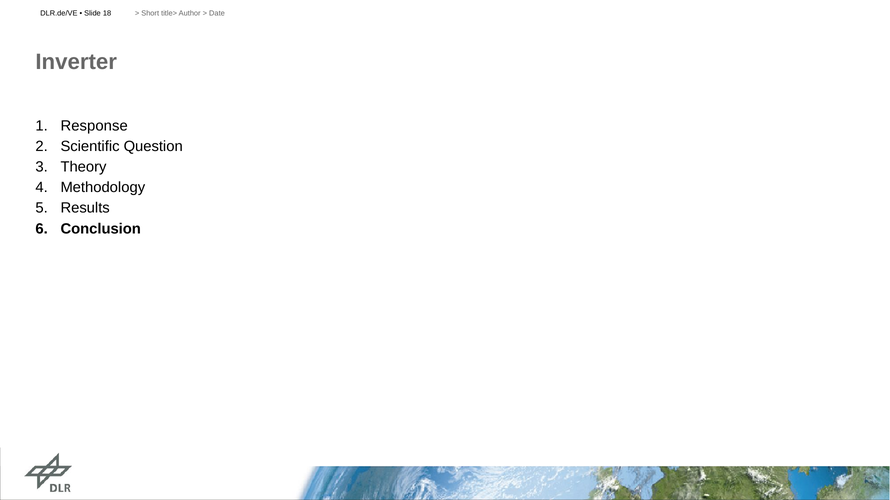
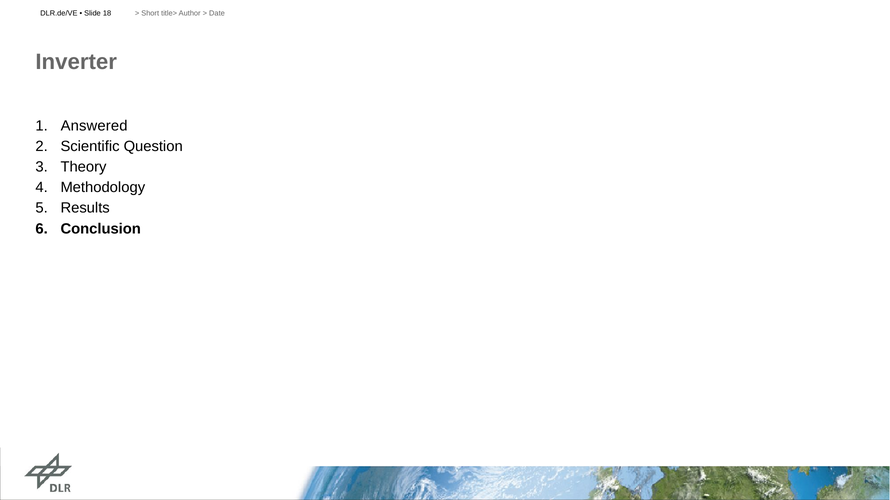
Response: Response -> Answered (94, 126)
